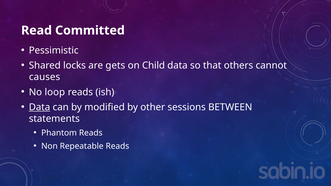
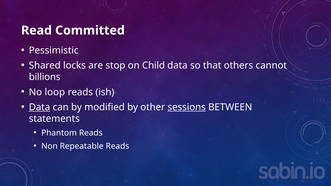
gets: gets -> stop (115, 66)
causes: causes -> billions (45, 77)
sessions underline: none -> present (187, 107)
